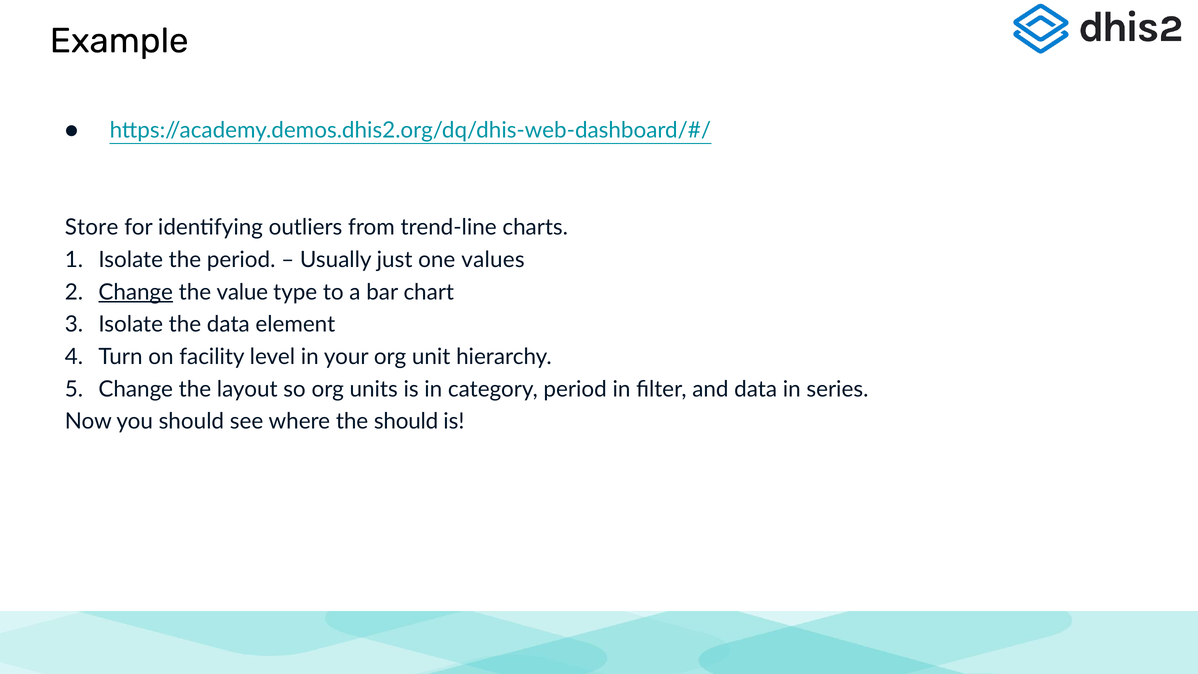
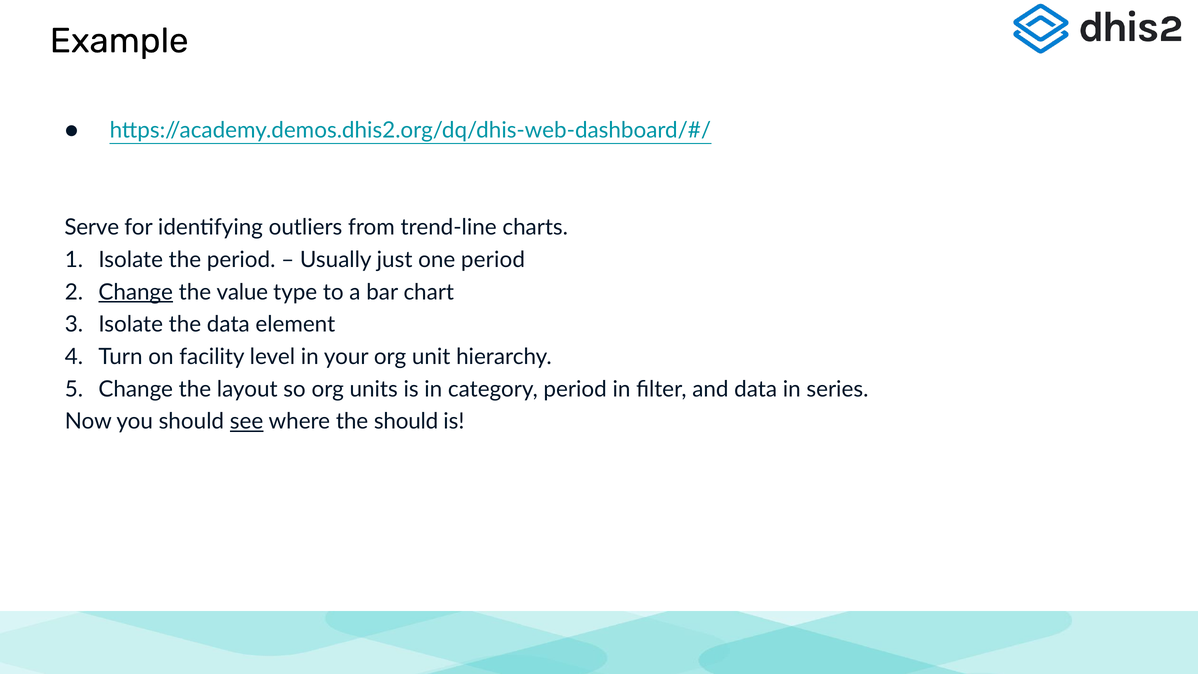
Store: Store -> Serve (92, 227)
one values: values -> period (493, 260)
see underline: none -> present (247, 421)
